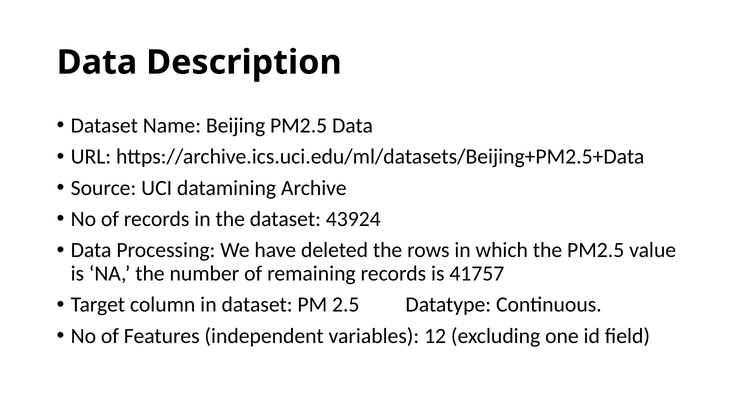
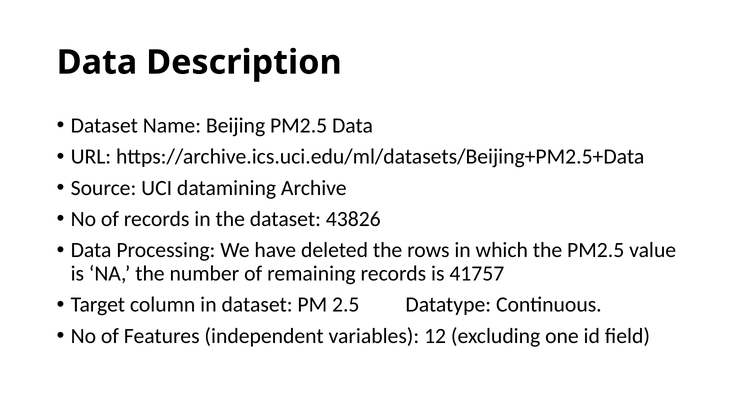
43924: 43924 -> 43826 (353, 219)
